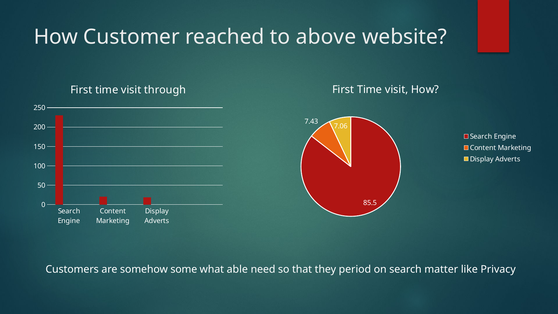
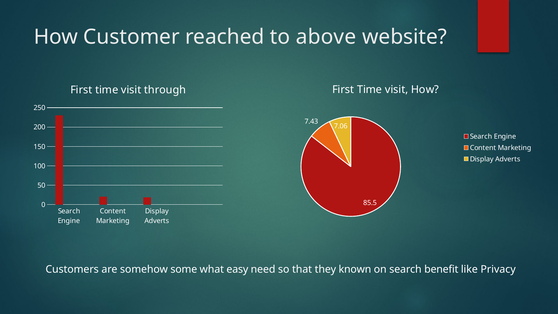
able: able -> easy (237, 269)
period: period -> known (355, 269)
matter: matter -> benefit (441, 269)
